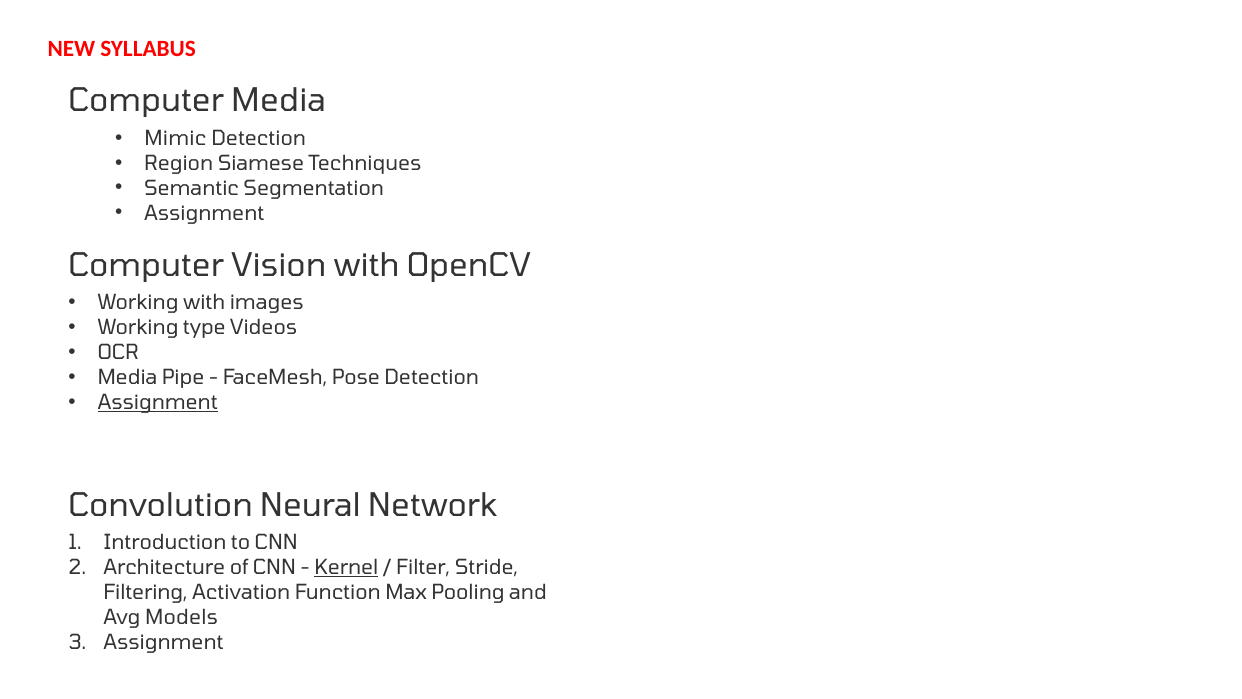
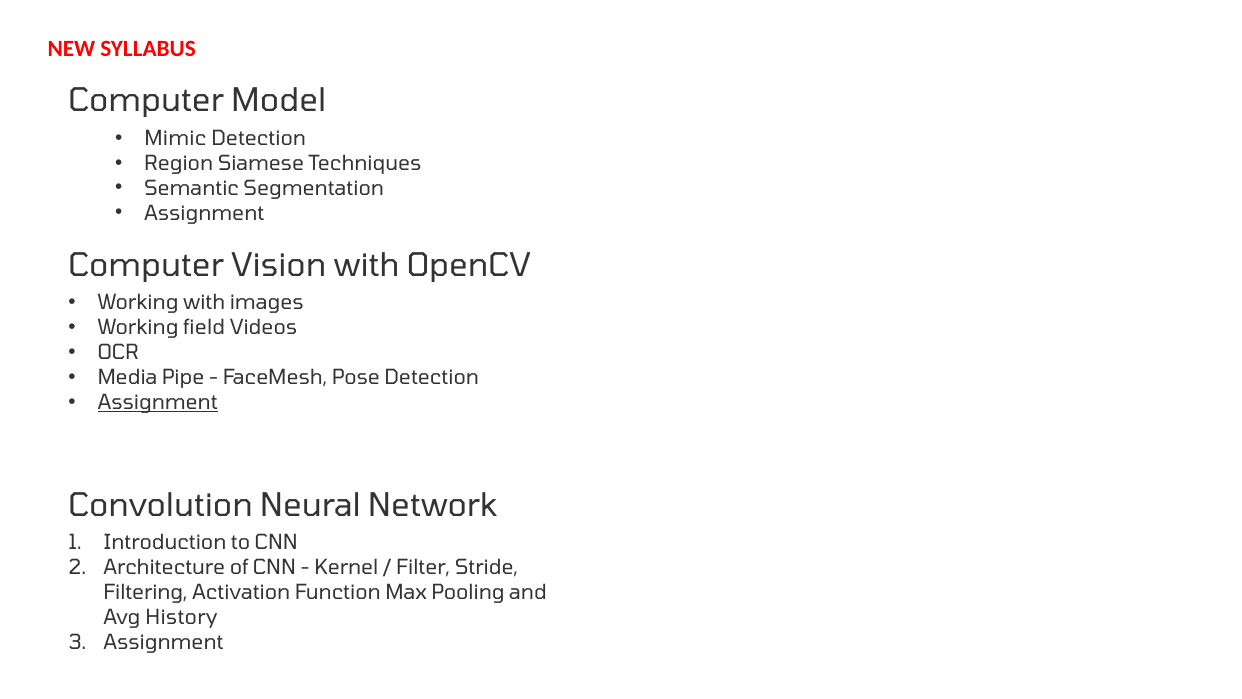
Computer Media: Media -> Model (279, 101)
type: type -> field (204, 328)
Kernel underline: present -> none (346, 567)
Models: Models -> History (182, 617)
